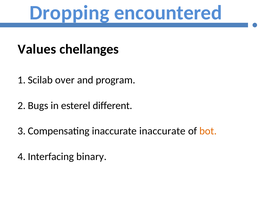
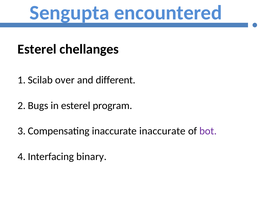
Dropping: Dropping -> Sengupta (69, 13)
Values: Values -> Esterel (37, 49)
program: program -> different (116, 80)
different: different -> program (112, 105)
bot colour: orange -> purple (208, 131)
